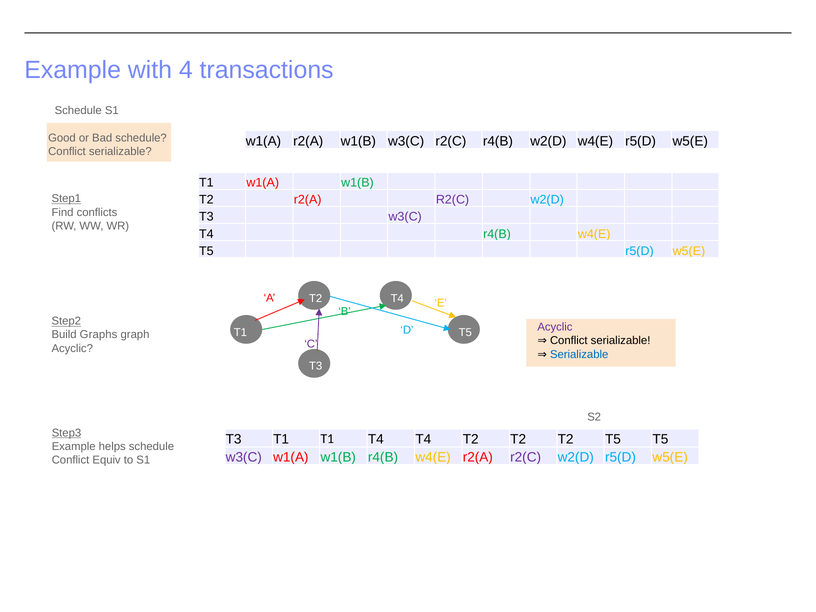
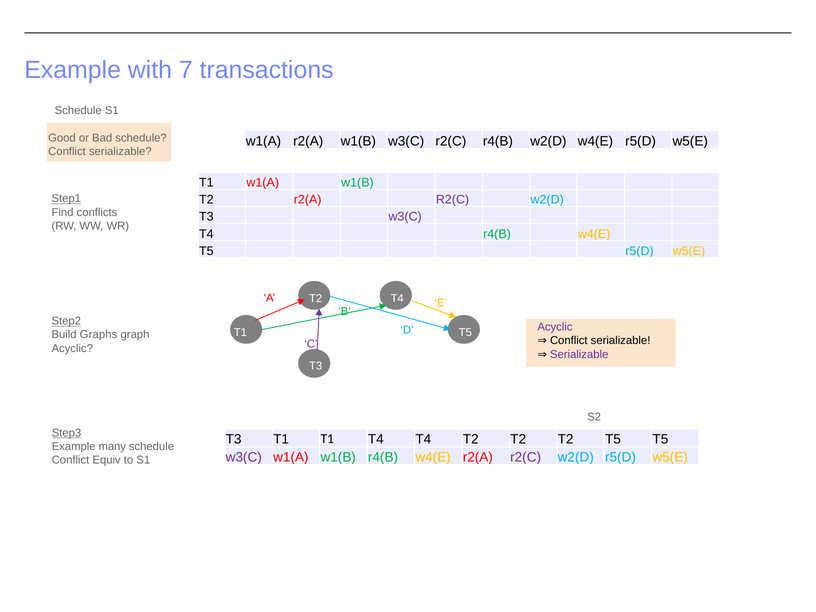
4: 4 -> 7 (186, 70)
Serializable colour: blue -> purple (579, 354)
helps: helps -> many (112, 447)
